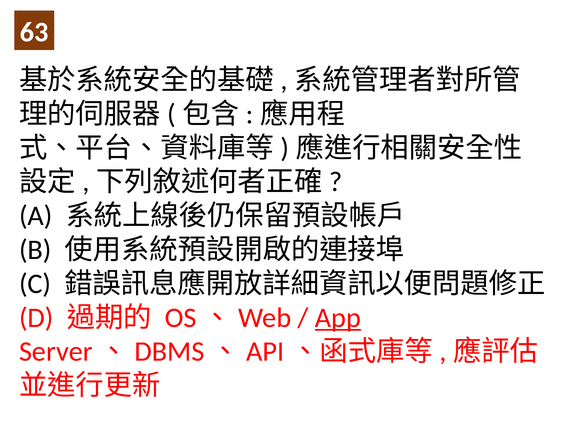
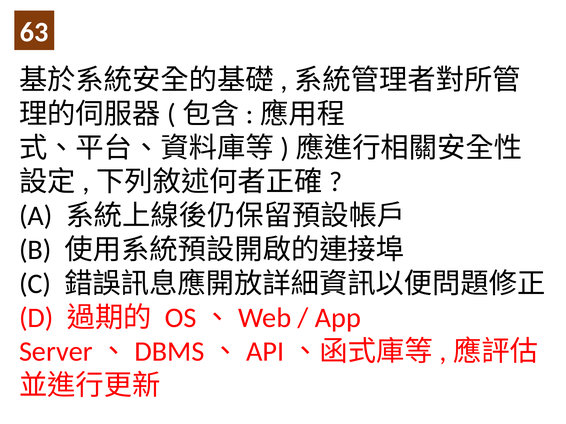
App underline: present -> none (338, 318)
